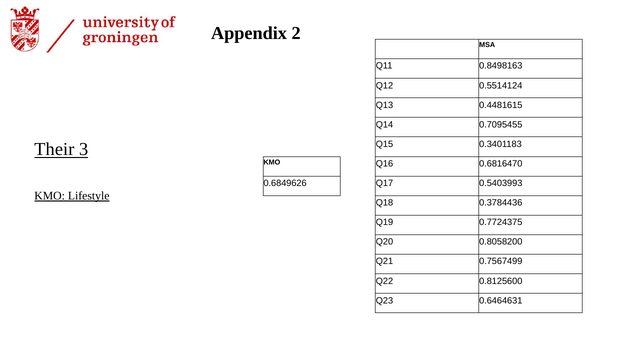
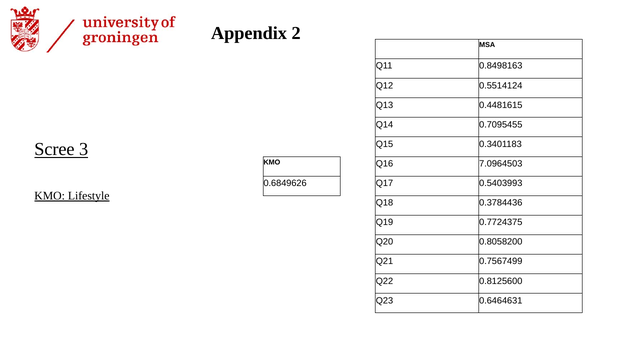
Their: Their -> Scree (54, 149)
0.6816470: 0.6816470 -> 7.0964503 (501, 164)
